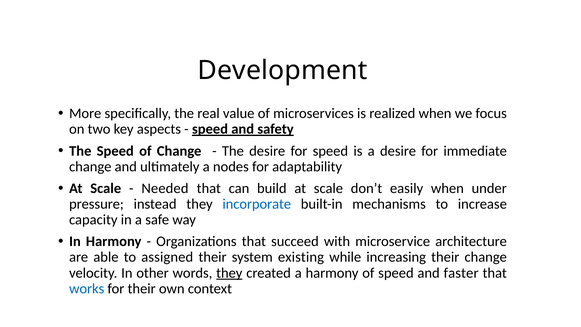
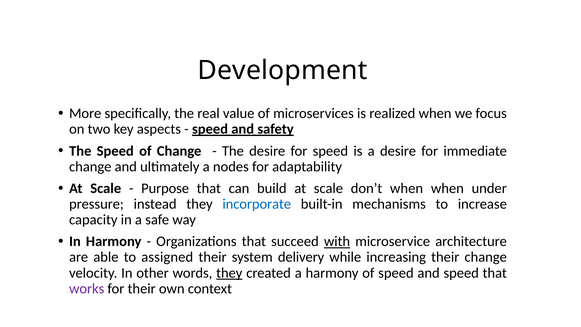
Needed: Needed -> Purpose (165, 188)
don’t easily: easily -> when (407, 188)
with underline: none -> present (337, 241)
existing: existing -> delivery (301, 257)
and faster: faster -> speed (461, 273)
works colour: blue -> purple (87, 288)
